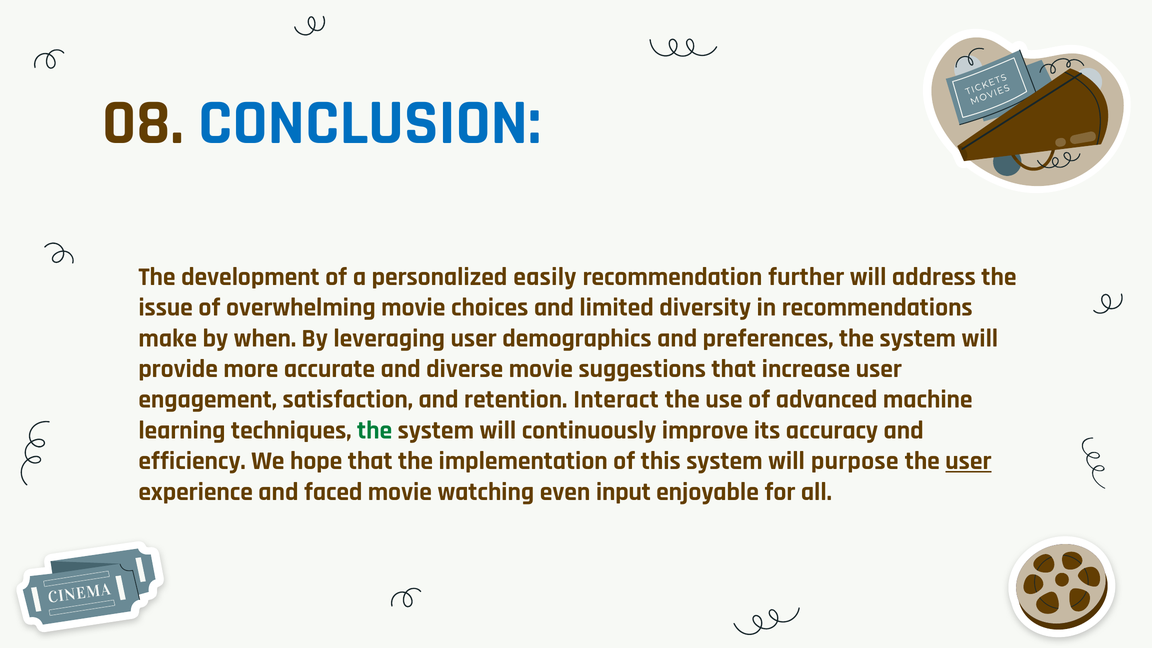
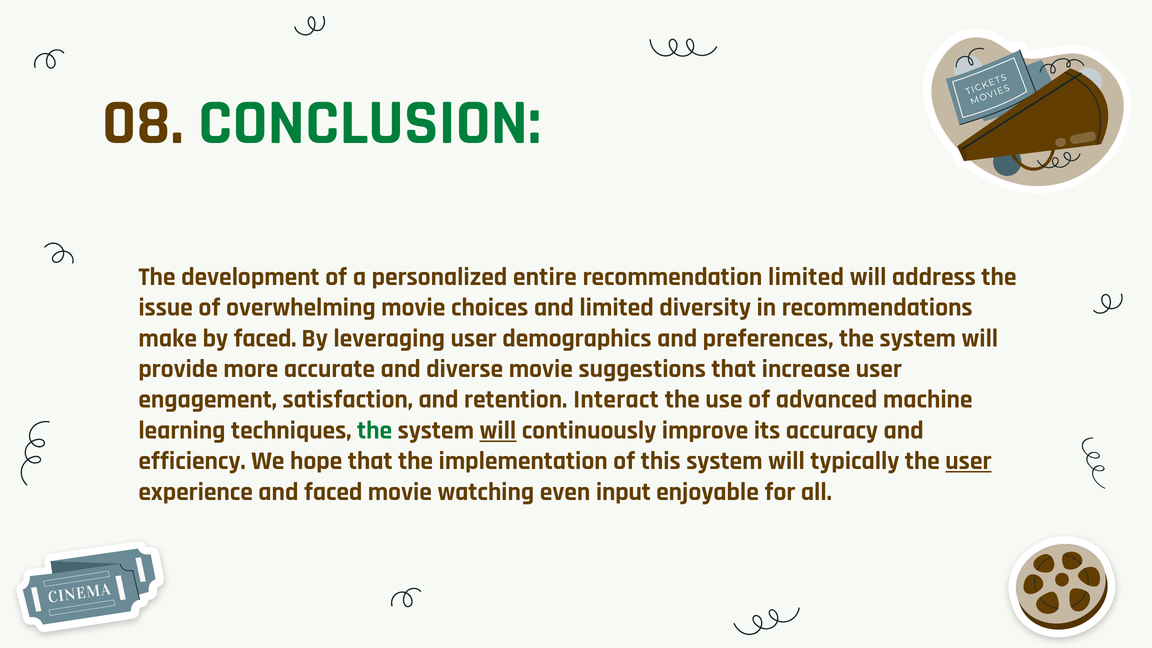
CONCLUSION colour: blue -> green (370, 122)
easily: easily -> entire (545, 277)
recommendation further: further -> limited (806, 277)
by when: when -> faced (265, 338)
will underline: none -> present (498, 430)
purpose: purpose -> typically (855, 461)
